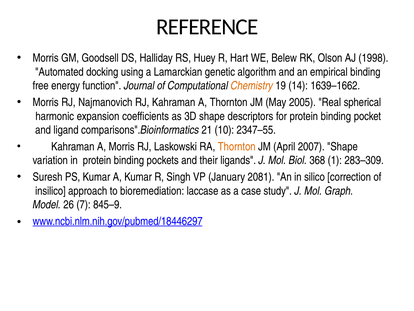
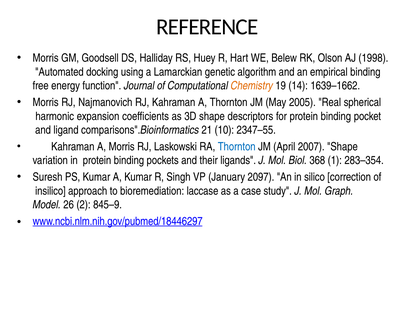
Thornton colour: orange -> blue (237, 146)
283–309: 283–309 -> 283–354 (364, 160)
2081: 2081 -> 2097 (261, 177)
7: 7 -> 2 (84, 204)
